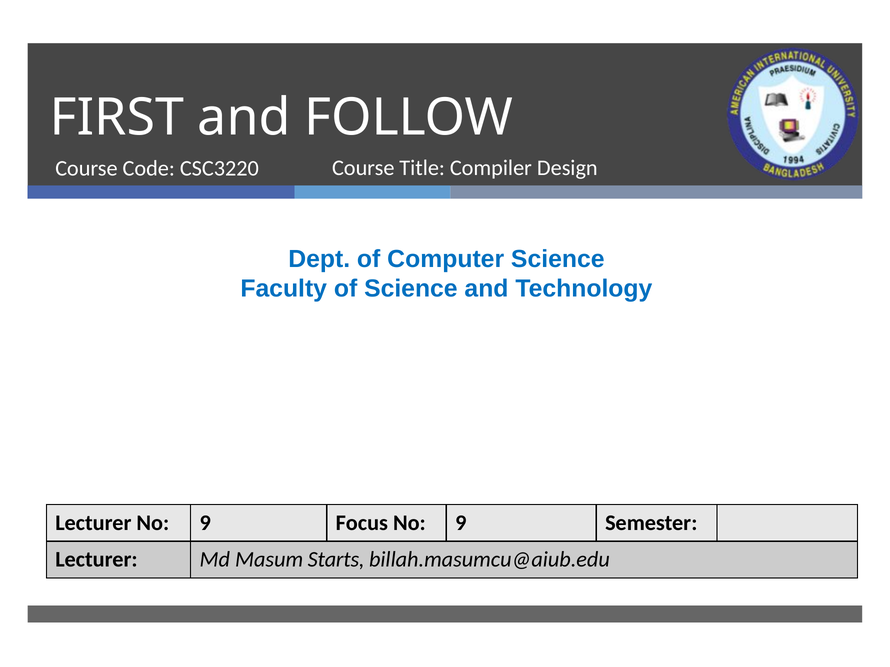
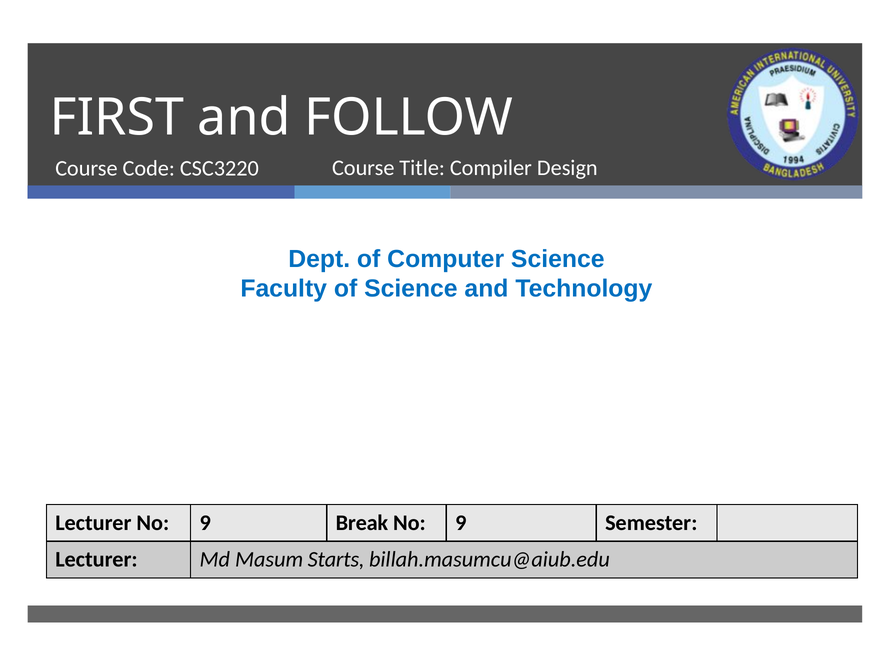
Focus: Focus -> Break (362, 523)
